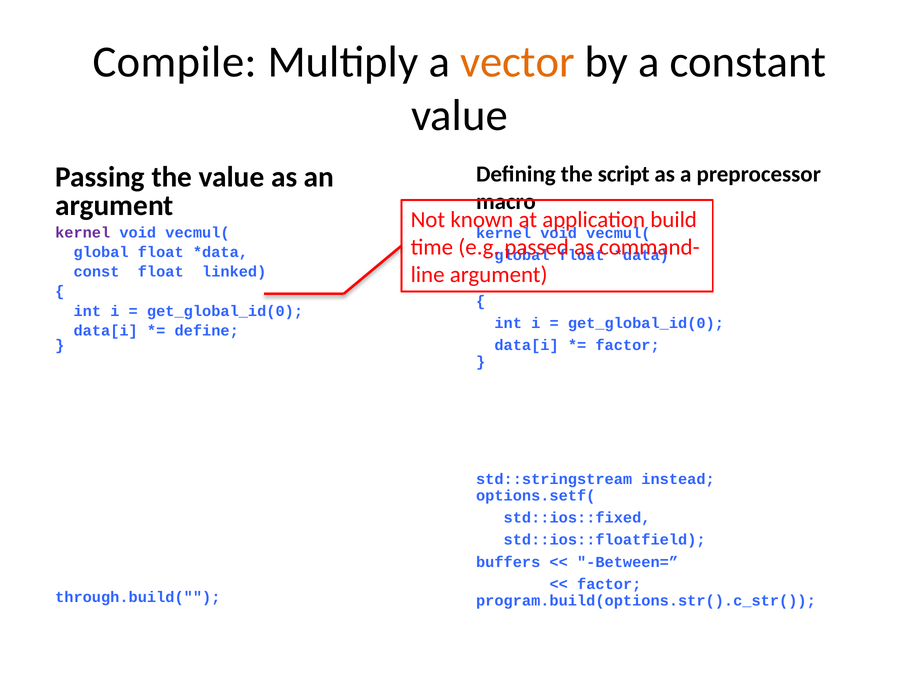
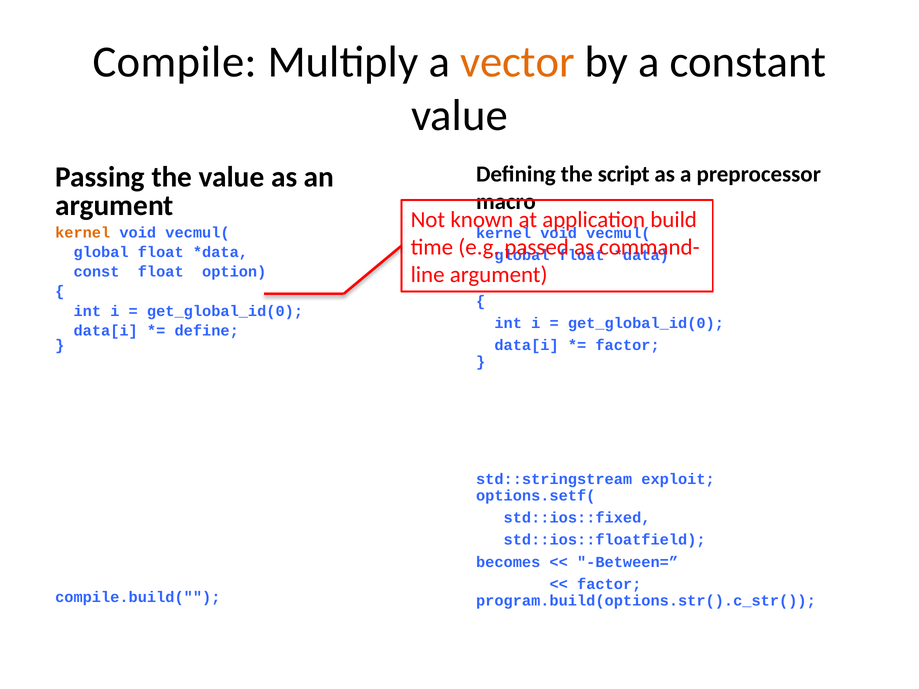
kernel colour: purple -> orange (83, 233)
linked: linked -> option (234, 272)
instead: instead -> exploit (678, 480)
buffers: buffers -> becomes (508, 562)
through.build(: through.build( -> compile.build( (138, 598)
